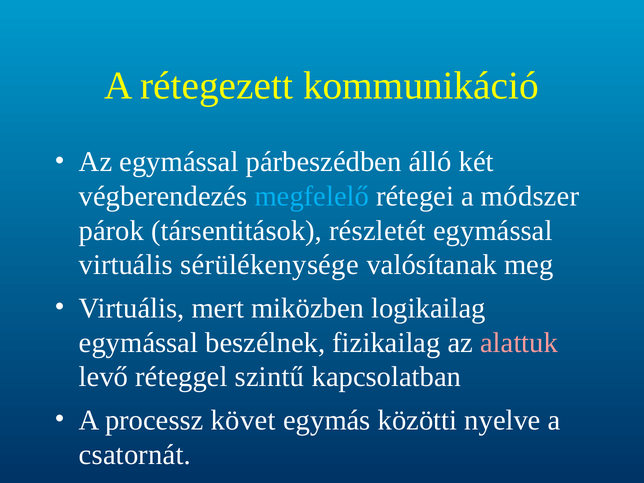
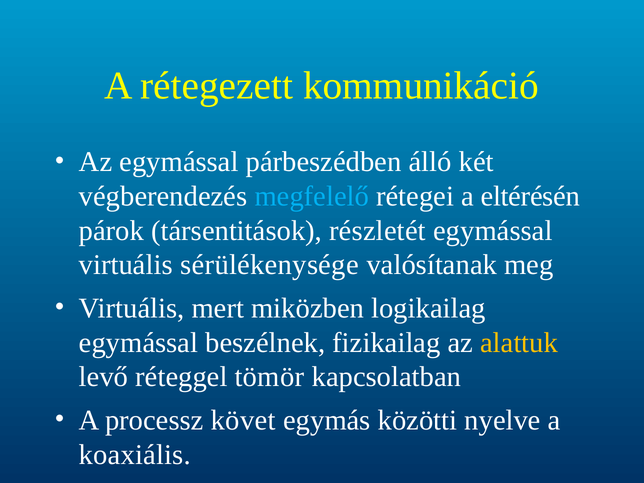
módszer: módszer -> eltérésén (530, 196)
alattuk colour: pink -> yellow (519, 343)
szintű: szintű -> tömör (269, 377)
csatornát: csatornát -> koaxiális (135, 455)
